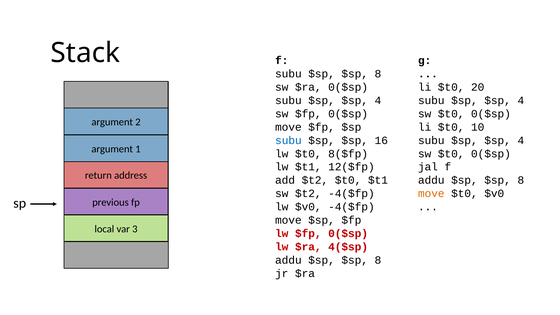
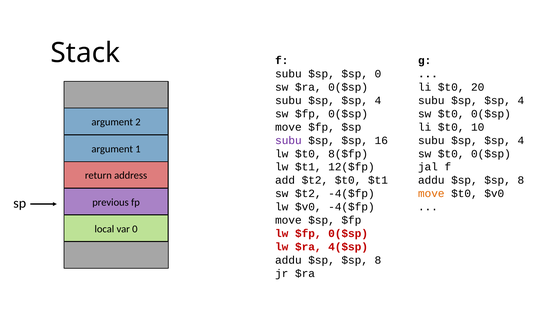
subu $sp $sp 8: 8 -> 0 (378, 74)
subu colour: blue -> purple (288, 140)
var 3: 3 -> 0 (135, 229)
